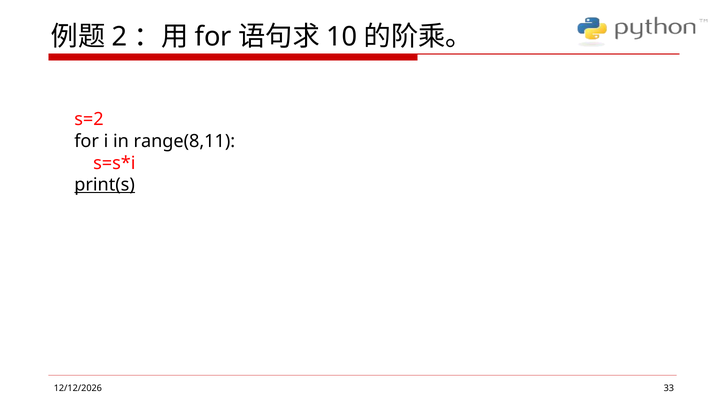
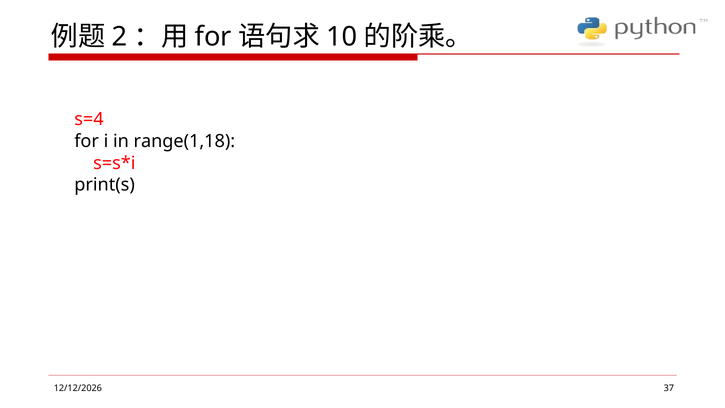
s=2: s=2 -> s=4 (89, 119)
range(8,11: range(8,11 -> range(1,18 (184, 141)
print(s underline: present -> none (105, 185)
33: 33 -> 37 (669, 388)
